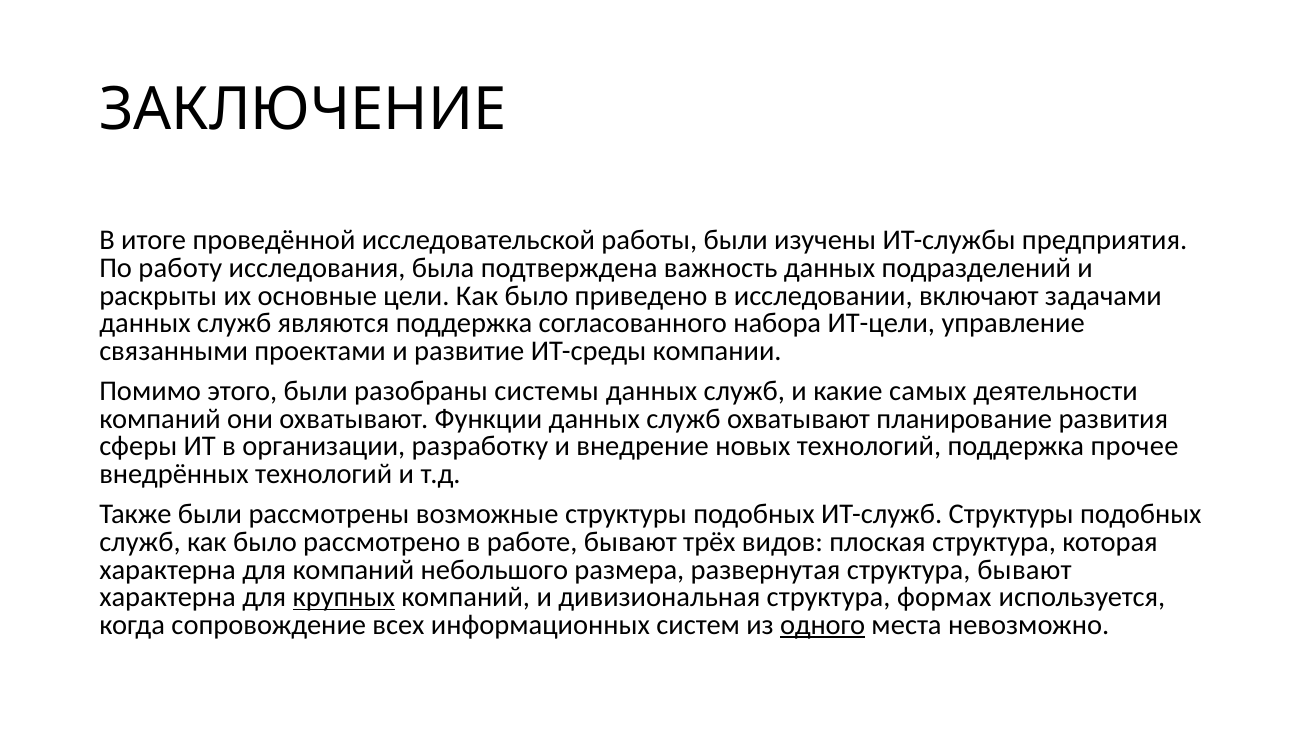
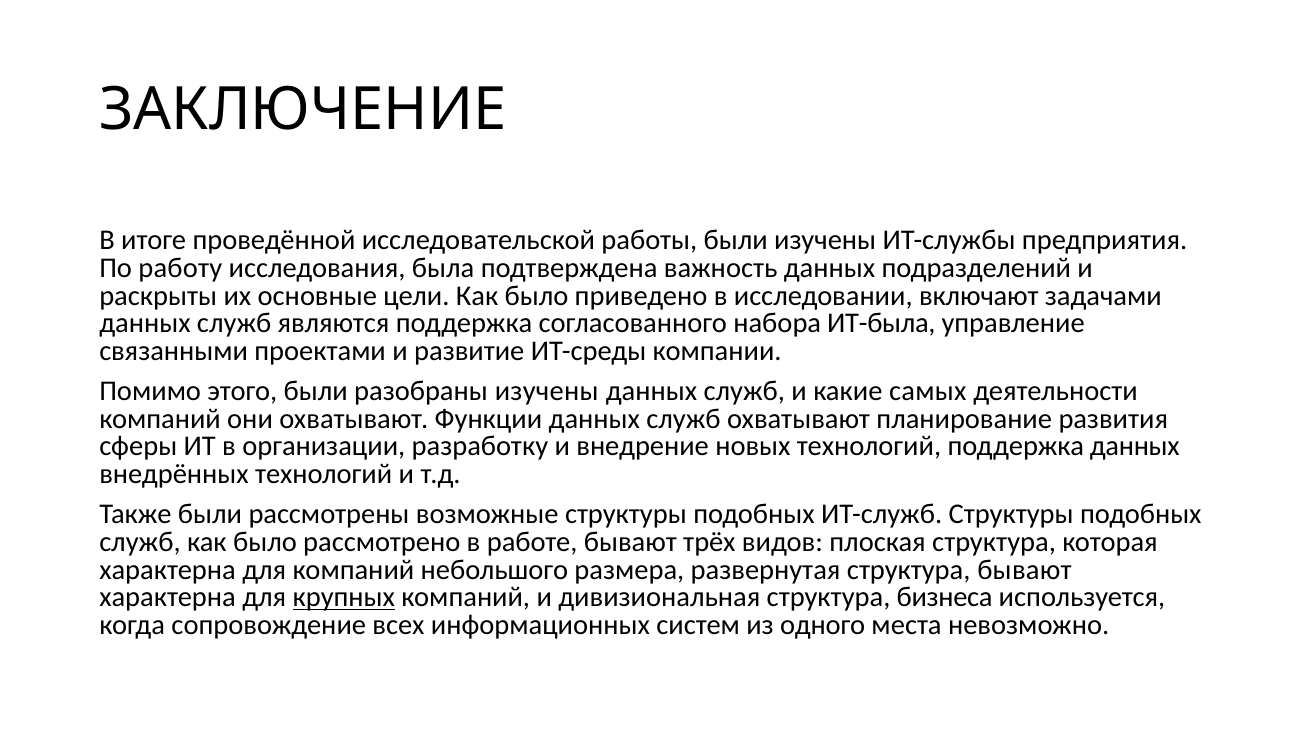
ИТ-цели: ИТ-цели -> ИТ-была (881, 324)
разобраны системы: системы -> изучены (547, 391)
поддержка прочее: прочее -> данных (1135, 447)
формах: формах -> бизнеса (945, 597)
одного underline: present -> none (823, 625)
